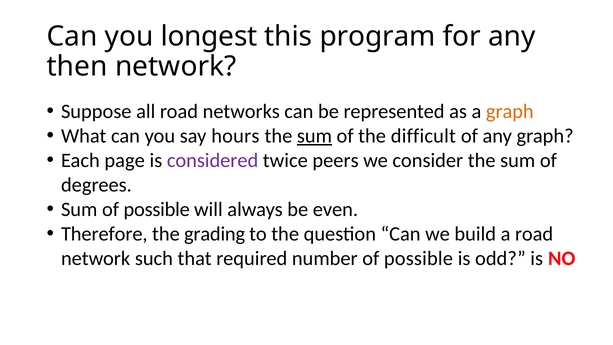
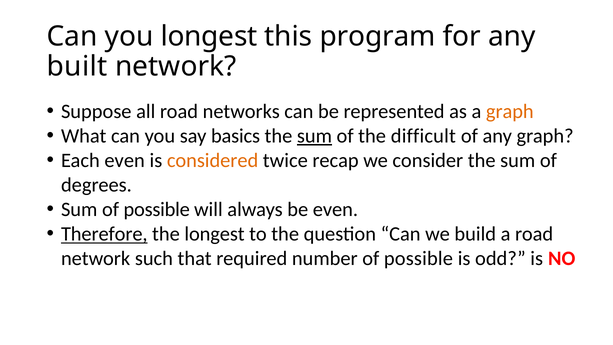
then: then -> built (77, 67)
hours: hours -> basics (236, 136)
Each page: page -> even (125, 160)
considered colour: purple -> orange (213, 160)
peers: peers -> recap (336, 160)
Therefore underline: none -> present (104, 234)
the grading: grading -> longest (215, 234)
